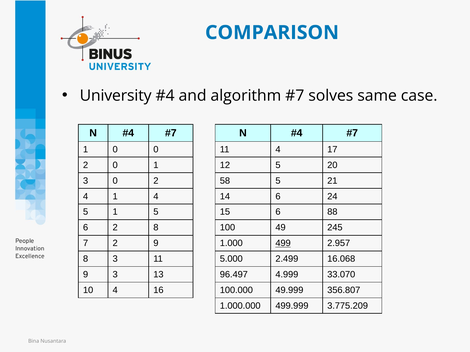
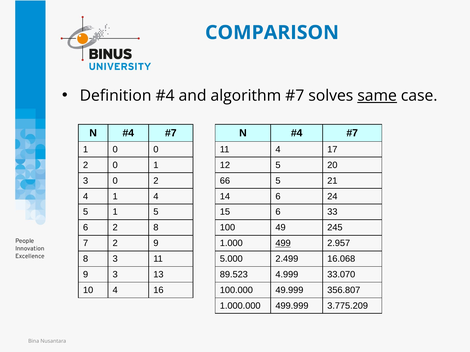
University: University -> Definition (116, 96)
same underline: none -> present (377, 96)
58: 58 -> 66 (225, 181)
88: 88 -> 33 (332, 212)
96.497: 96.497 -> 89.523 (234, 275)
